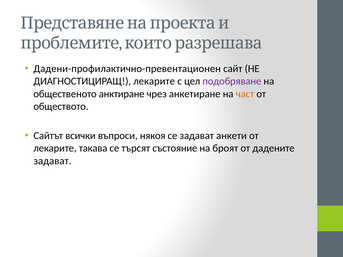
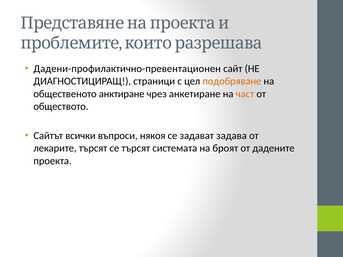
ДИАГНОСТИЦИРАЩ лекарите: лекарите -> страници (154, 81)
подобряване colour: purple -> orange (232, 81)
анкети: анкети -> задава (232, 136)
лекарите такава: такава -> търсят (93, 148)
състояние: състояние -> системата (175, 148)
задават: задават -> проекта (53, 161)
